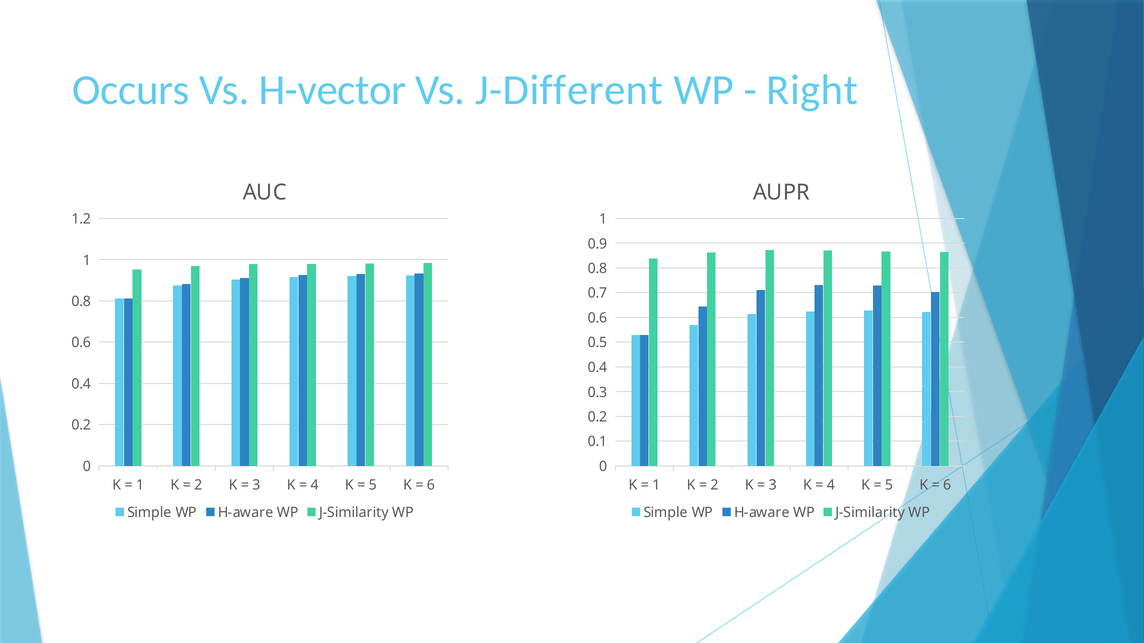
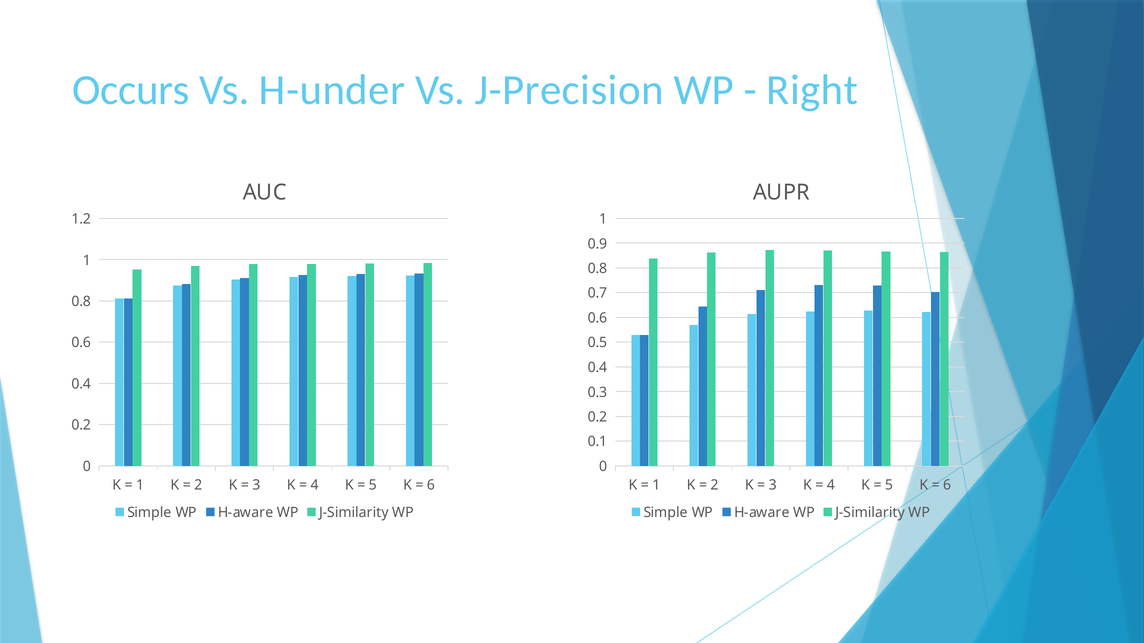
H-vector: H-vector -> H-under (332, 90)
J-Different: J-Different -> J-Precision (569, 90)
